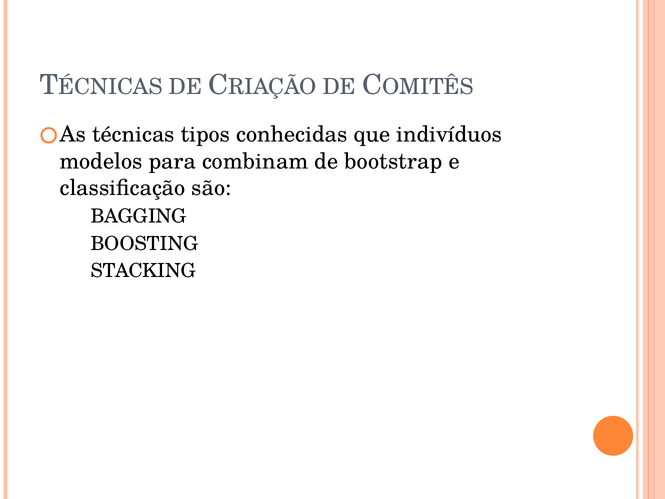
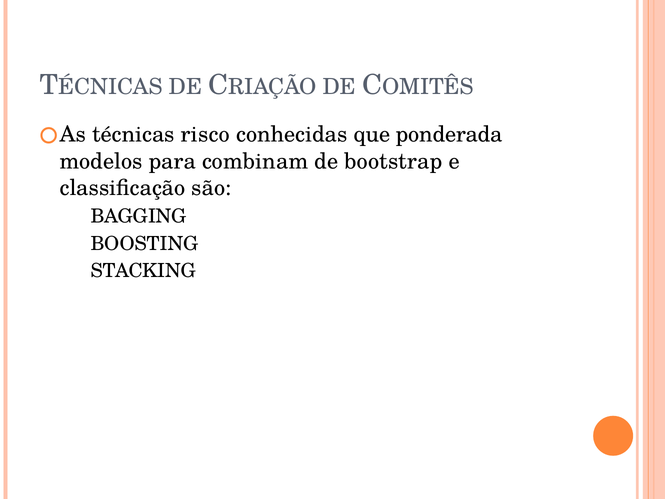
tipos: tipos -> risco (205, 135)
indivíduos: indivíduos -> ponderada (449, 135)
